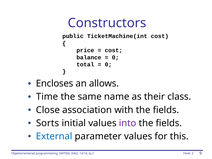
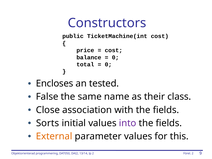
allows: allows -> tested (104, 84)
Time: Time -> False (47, 97)
External colour: blue -> orange (54, 136)
